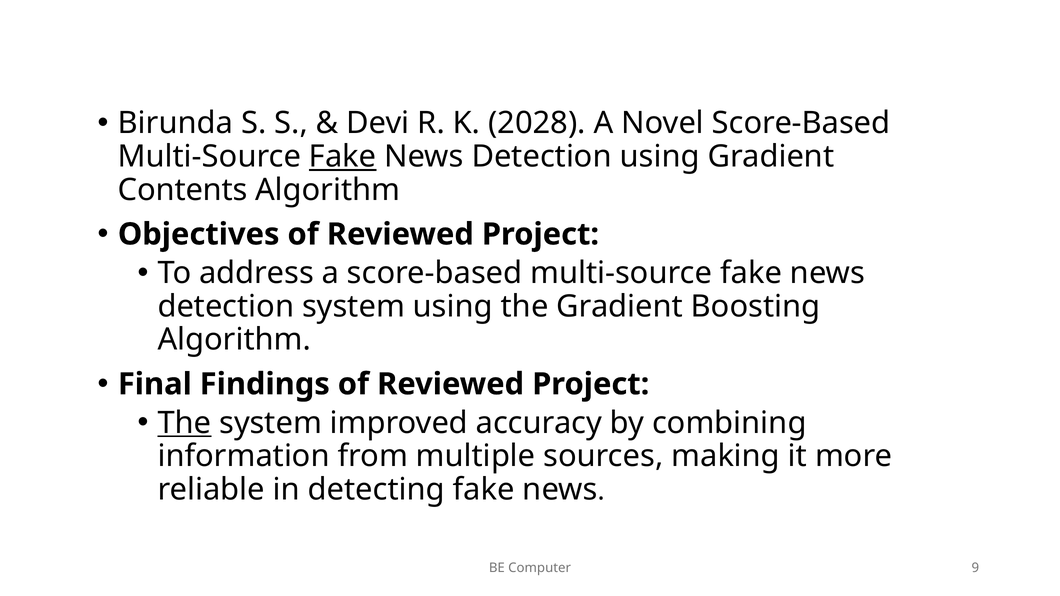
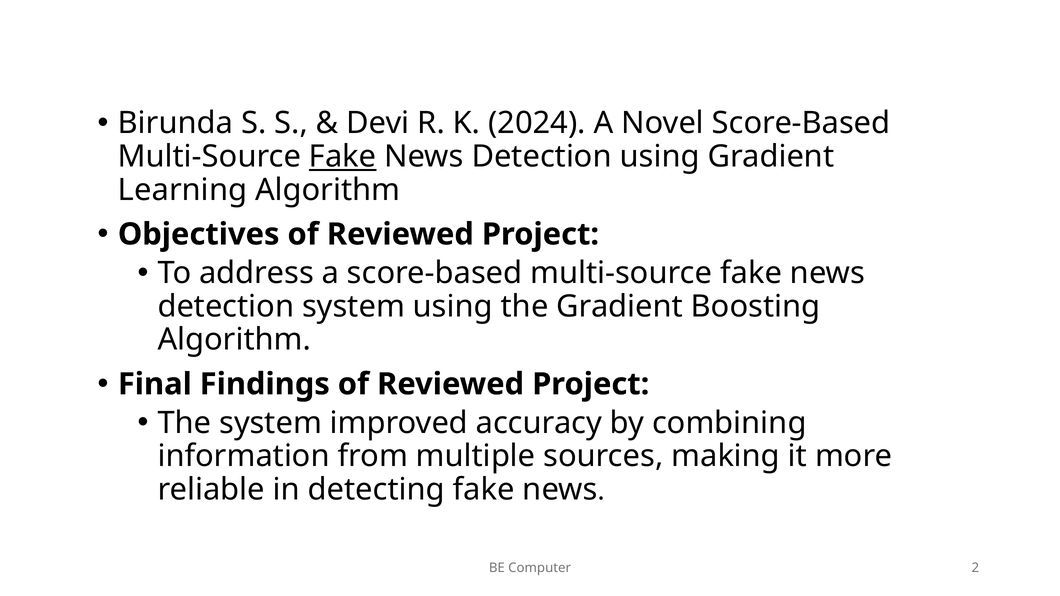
2028: 2028 -> 2024 (537, 123)
Contents: Contents -> Learning (183, 190)
The underline: present -> none (184, 423)
9: 9 -> 2 (975, 568)
